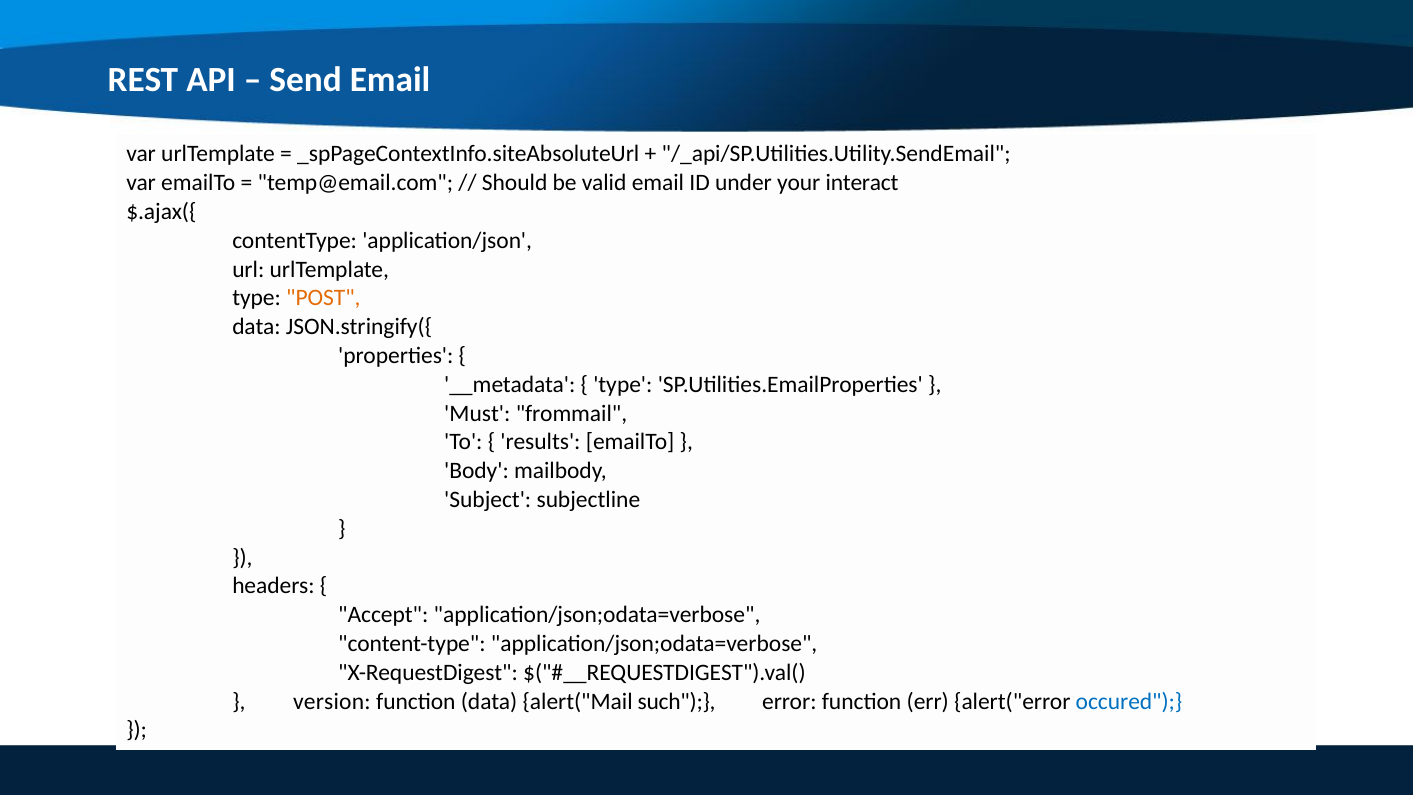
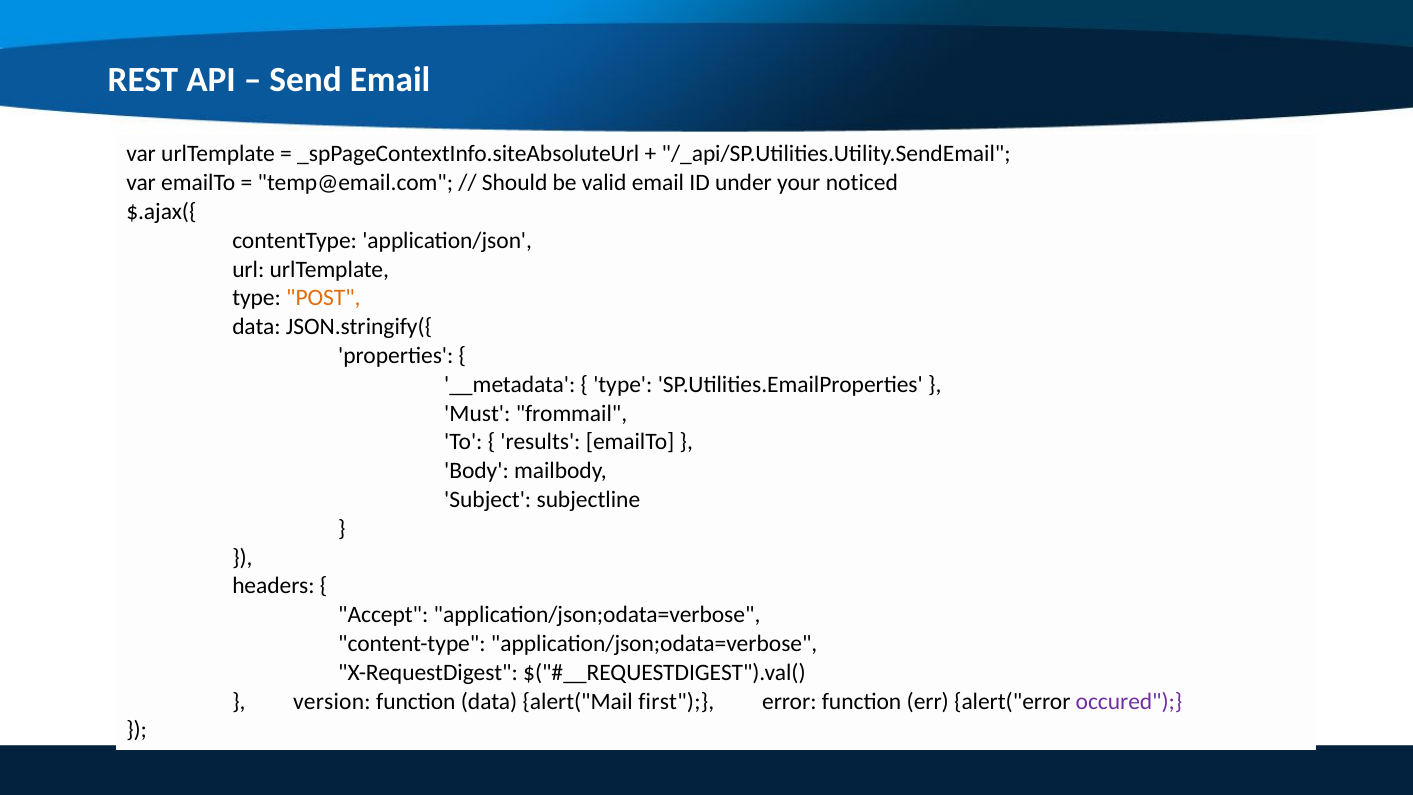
interact: interact -> noticed (862, 183)
such: such -> first (676, 701)
occured colour: blue -> purple (1129, 701)
